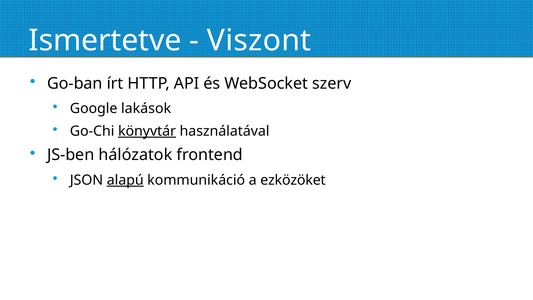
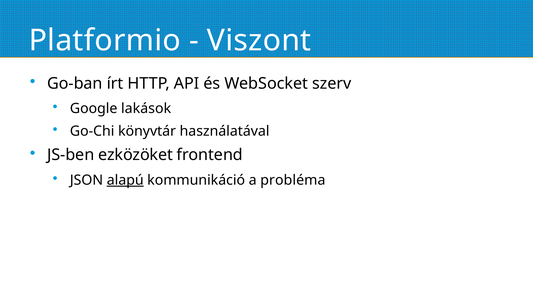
Ismertetve: Ismertetve -> Platformio (105, 41)
könyvtár underline: present -> none (147, 131)
hálózatok: hálózatok -> ezközöket (136, 155)
ezközöket: ezközöket -> probléma (293, 180)
